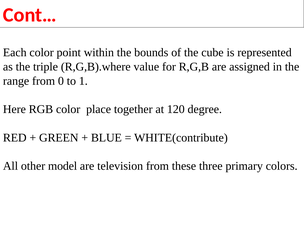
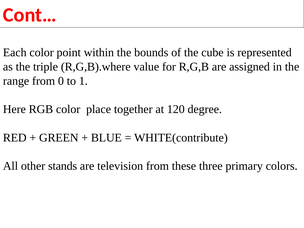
model: model -> stands (63, 166)
